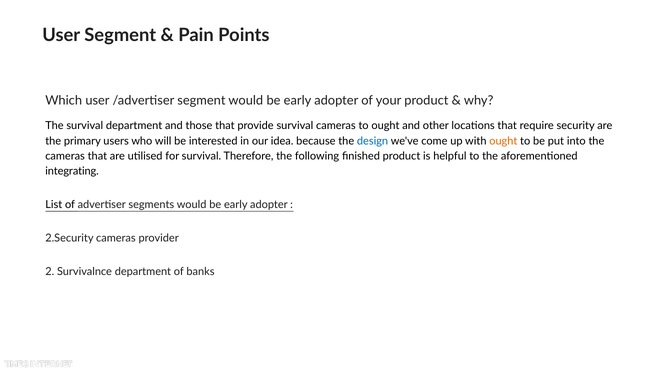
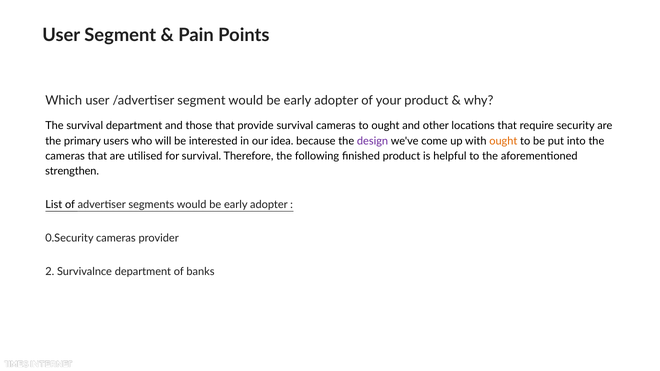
design colour: blue -> purple (373, 141)
integrating: integrating -> strengthen (72, 171)
2.Security: 2.Security -> 0.Security (69, 238)
